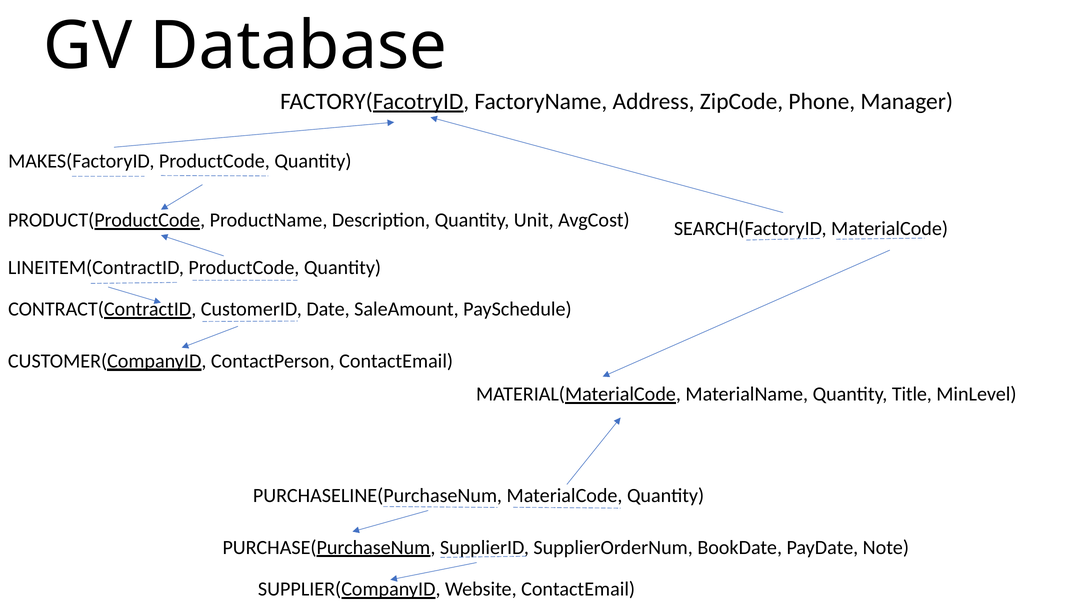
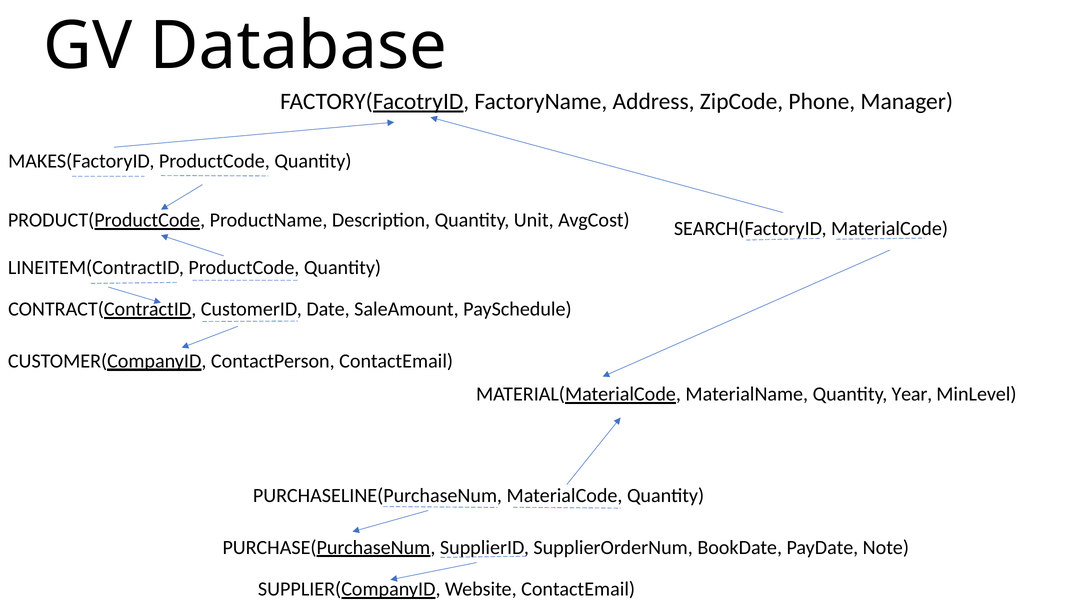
Title: Title -> Year (912, 394)
